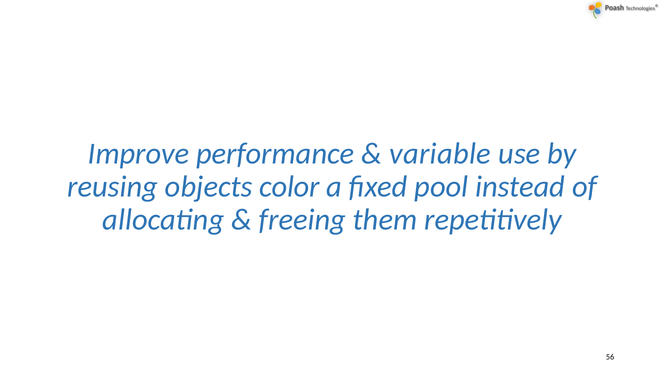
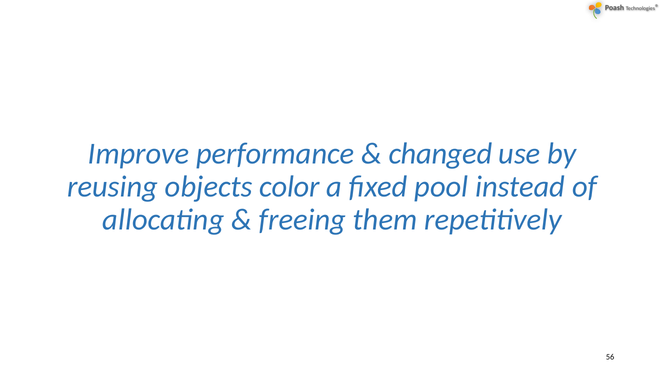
variable: variable -> changed (440, 154)
